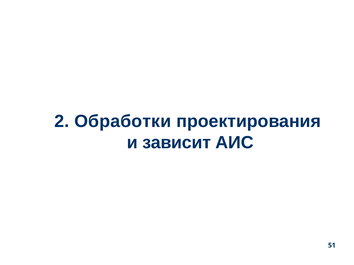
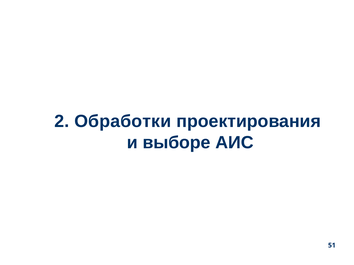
зависит: зависит -> выборе (177, 143)
